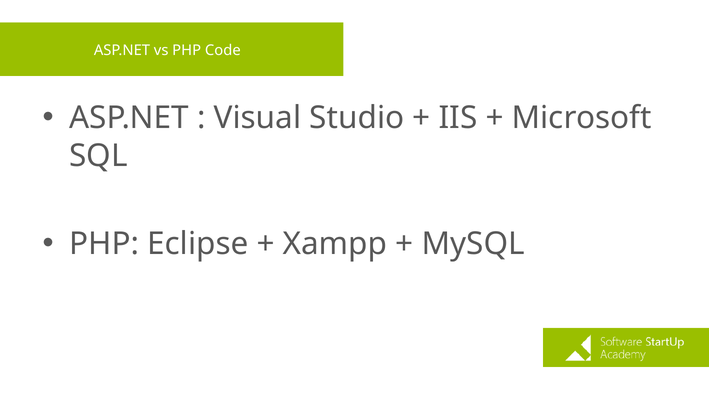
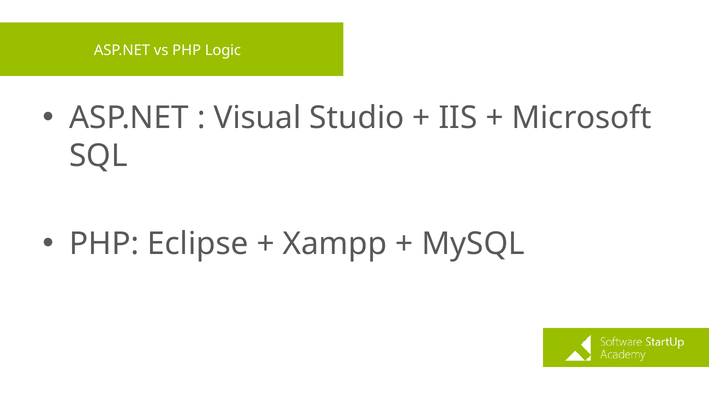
Code: Code -> Logic (223, 50)
